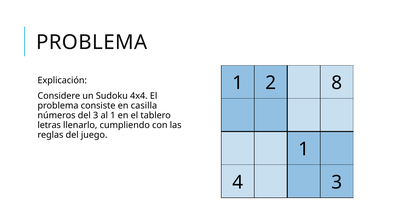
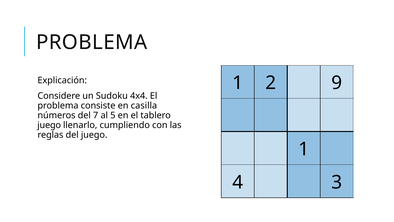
8: 8 -> 9 (337, 83)
del 3: 3 -> 7 (96, 115)
al 1: 1 -> 5 (113, 115)
letras: letras -> juego (49, 125)
